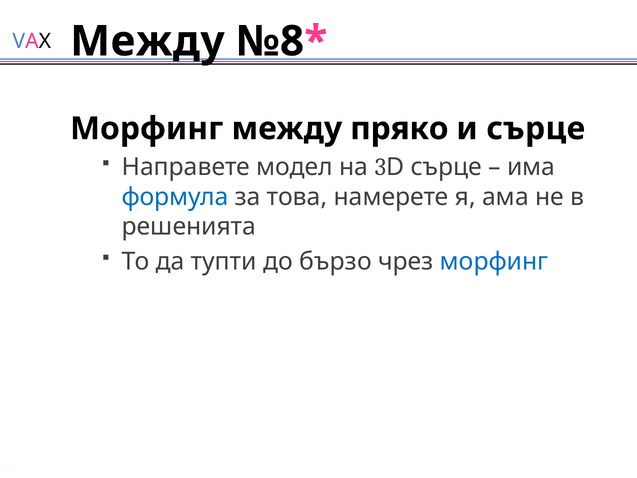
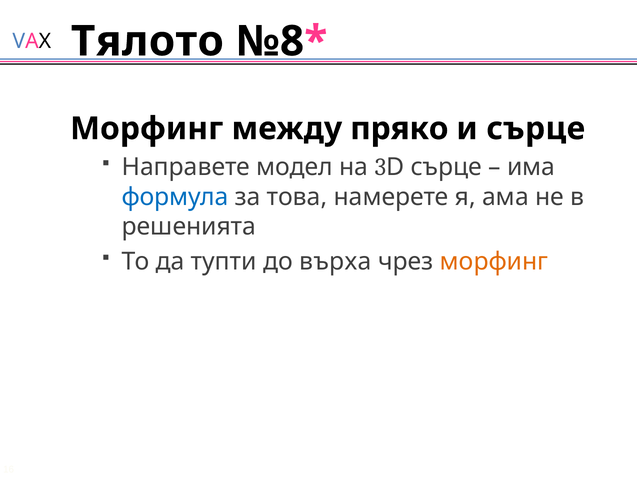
Между: Между -> Тялото (147, 41)
бързо: бързо -> върха (335, 261)
морфинг colour: blue -> orange (494, 261)
